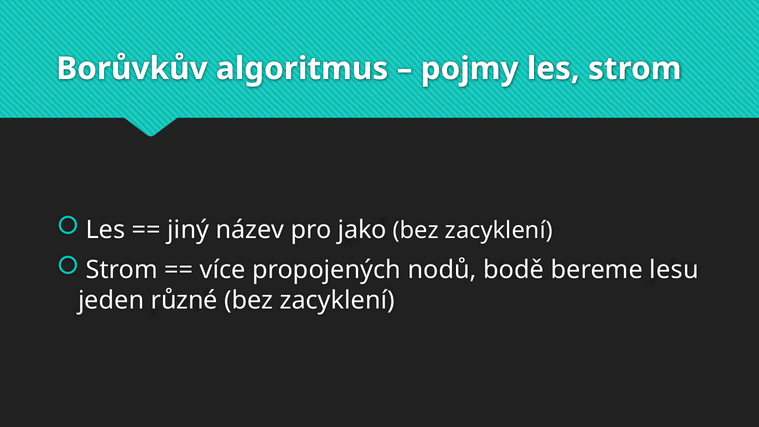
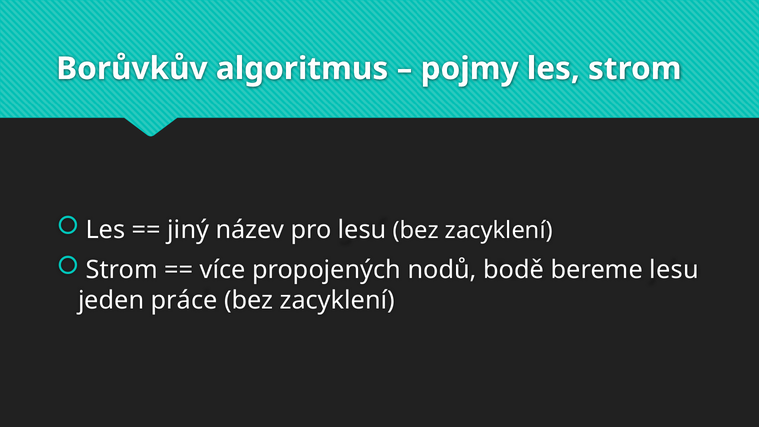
pro jako: jako -> lesu (362, 230)
různé: různé -> práce (184, 300)
